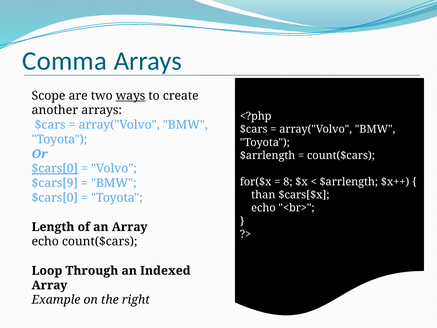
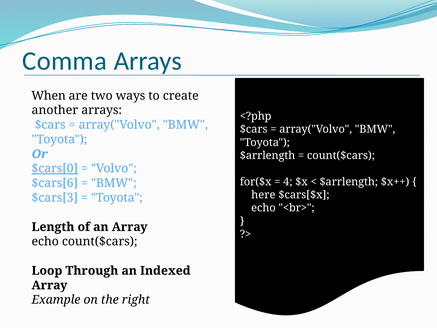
Scope: Scope -> When (49, 96)
ways underline: present -> none (131, 96)
8: 8 -> 4 (288, 182)
$cars[9: $cars[9 -> $cars[6 (55, 183)
than: than -> here (263, 195)
$cars[0: $cars[0 -> $cars[3 (55, 198)
